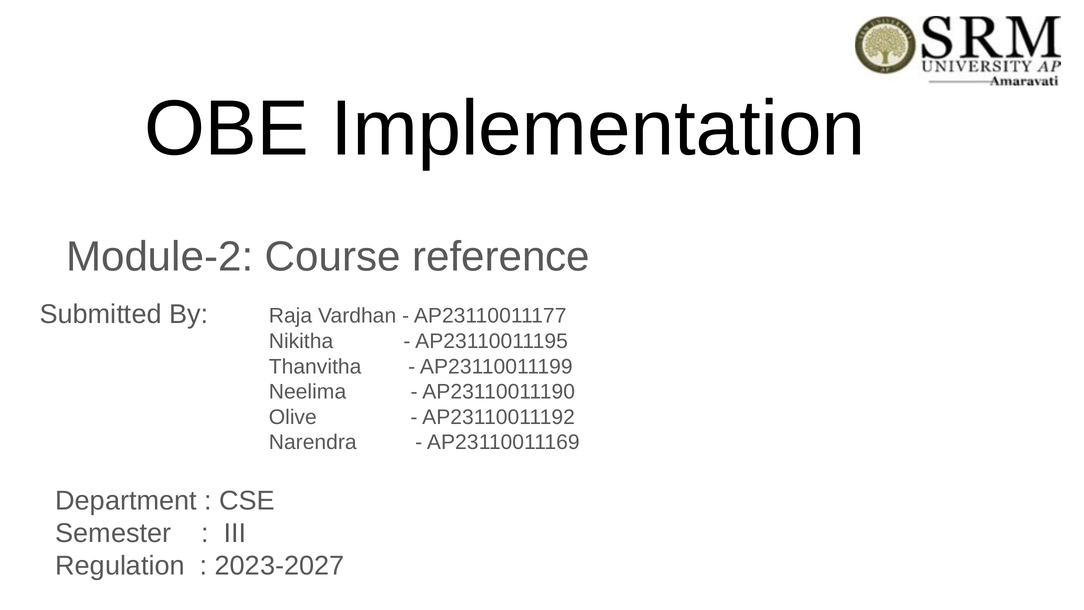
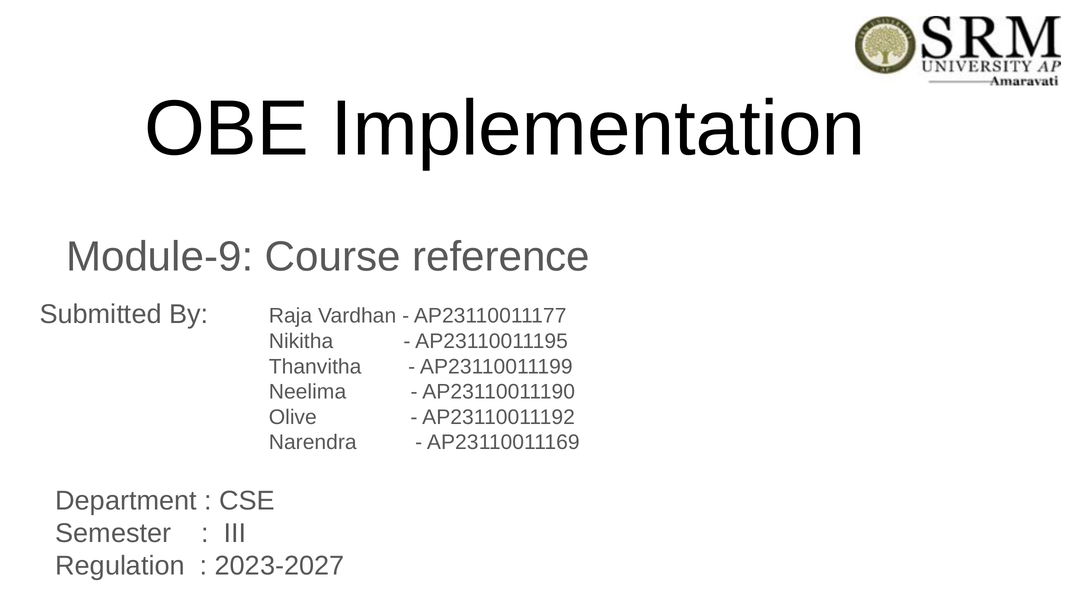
Module-2: Module-2 -> Module-9 (160, 257)
